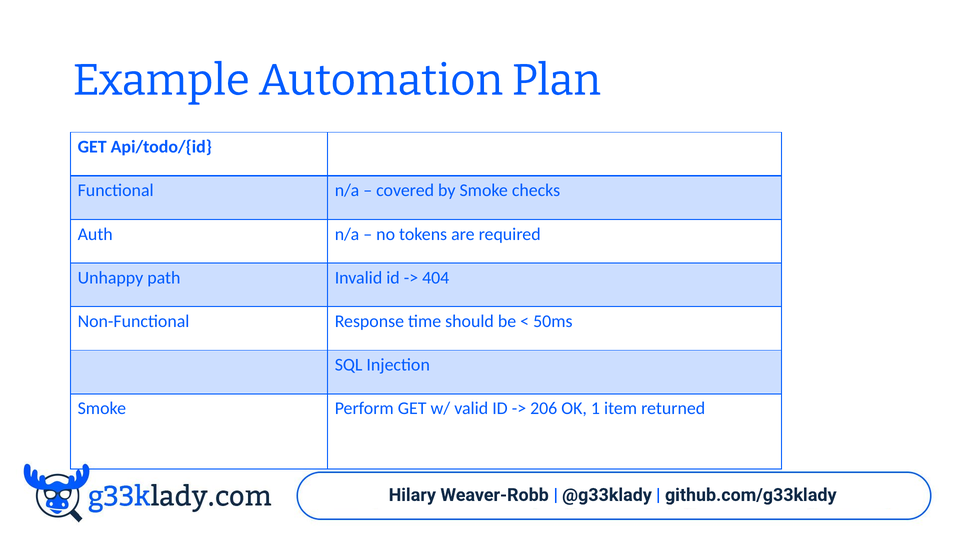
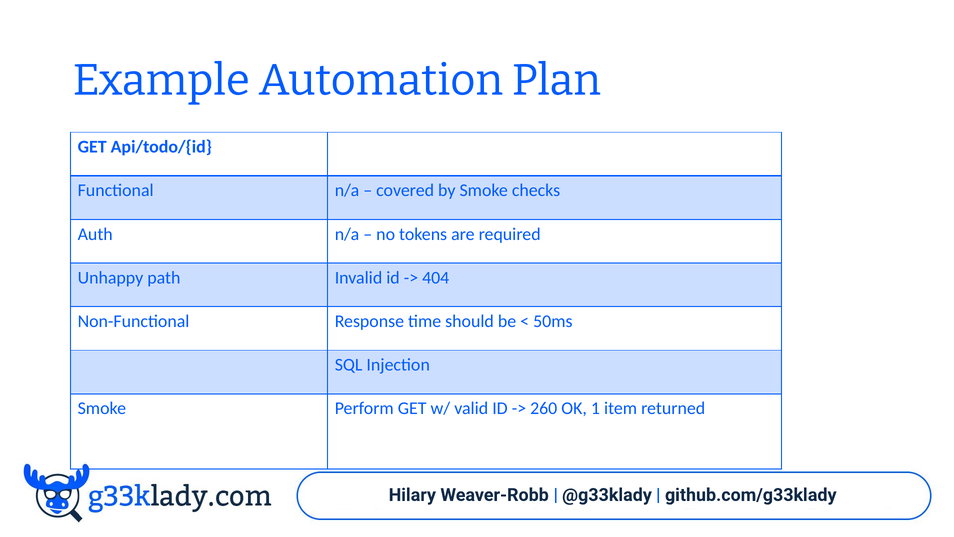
206: 206 -> 260 (544, 408)
